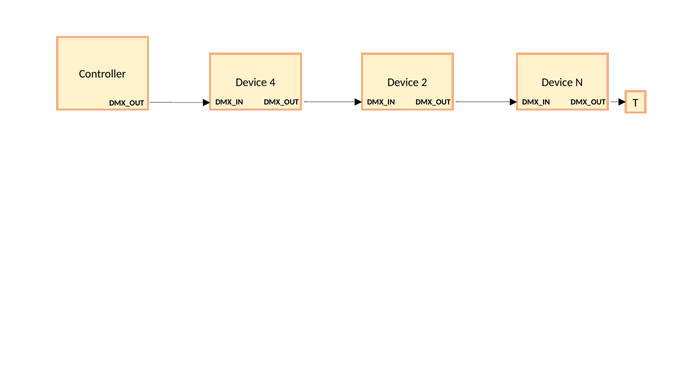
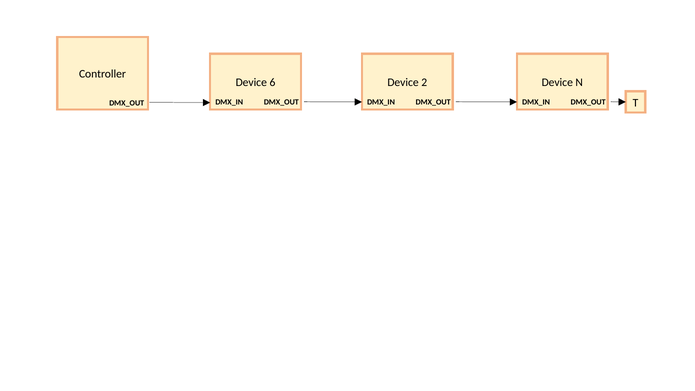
4: 4 -> 6 (272, 82)
